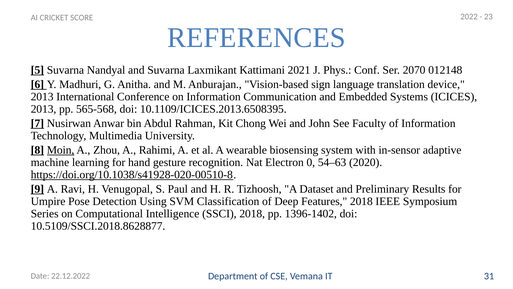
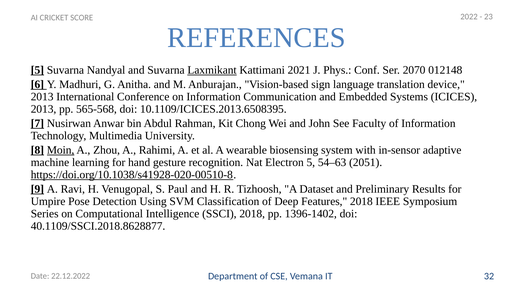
Laxmikant underline: none -> present (212, 70)
Electron 0: 0 -> 5 (311, 162)
2020: 2020 -> 2051 (366, 162)
10.5109/SSCI.2018.8628877: 10.5109/SSCI.2018.8628877 -> 40.1109/SSCI.2018.8628877 (98, 226)
31: 31 -> 32 (489, 276)
